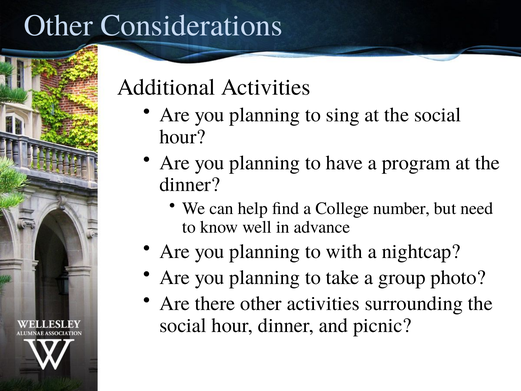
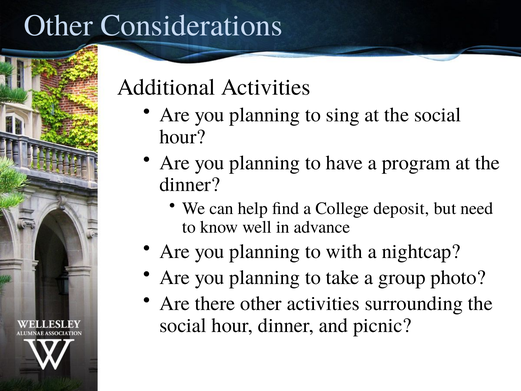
number: number -> deposit (401, 208)
